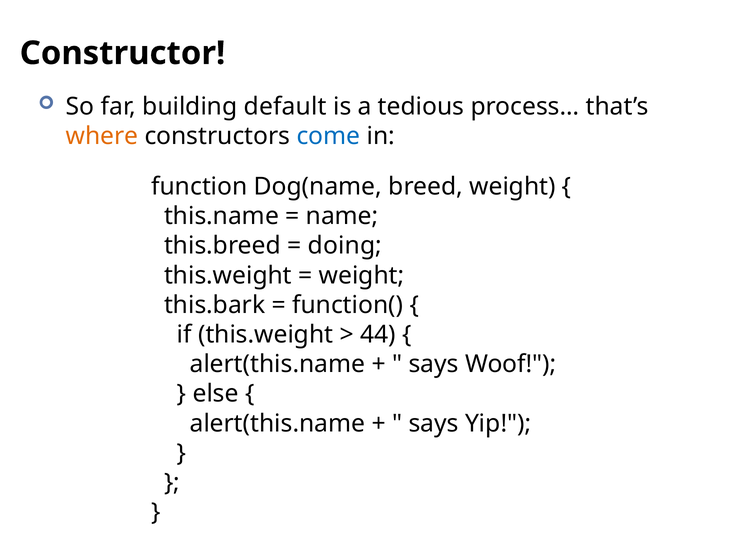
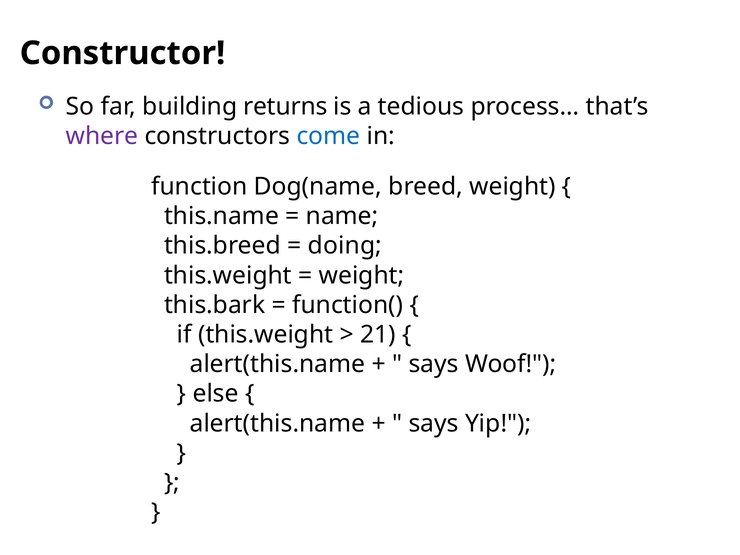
default: default -> returns (285, 107)
where colour: orange -> purple (102, 136)
44: 44 -> 21 (378, 335)
